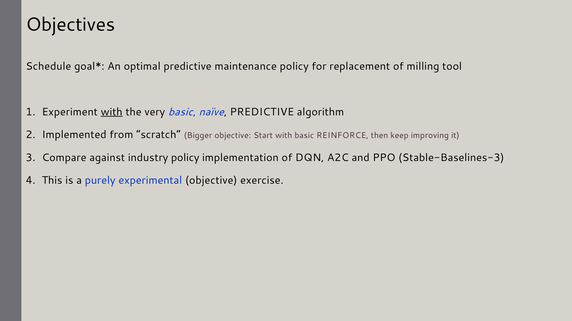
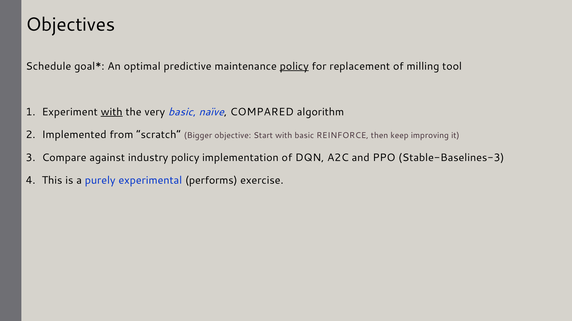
policy underline: none -> present (294, 66)
naïve PREDICTIVE: PREDICTIVE -> COMPARED (262, 112)
experimental objective: objective -> performs (211, 181)
